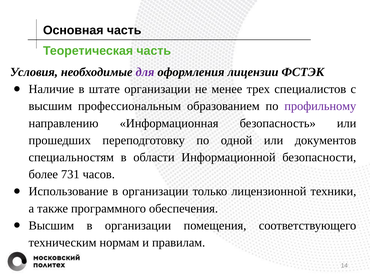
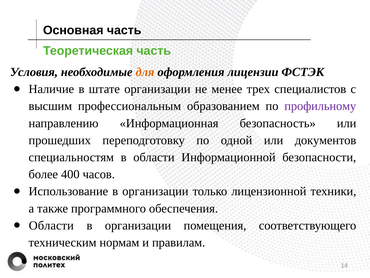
для colour: purple -> orange (145, 72)
731: 731 -> 400 (70, 174)
Высшим: Высшим -> Области (51, 225)
